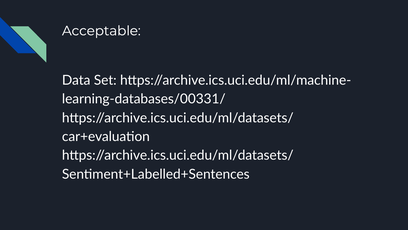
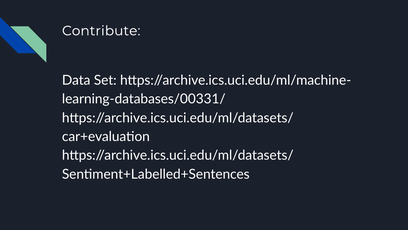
Acceptable: Acceptable -> Contribute (101, 31)
